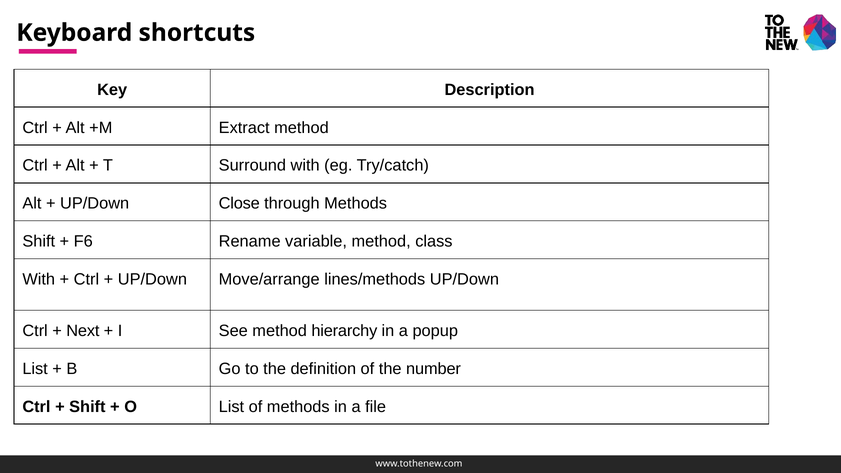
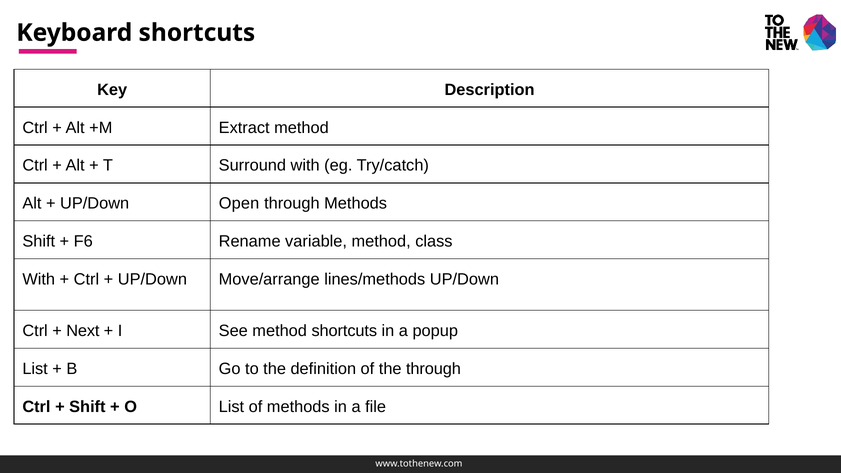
Close: Close -> Open (239, 203)
method hierarchy: hierarchy -> shortcuts (344, 331)
the number: number -> through (433, 369)
